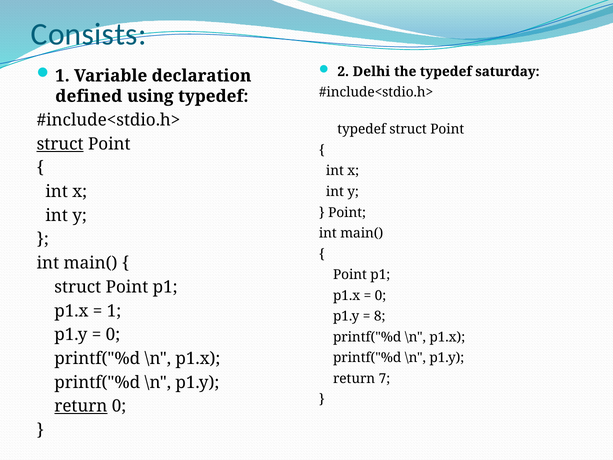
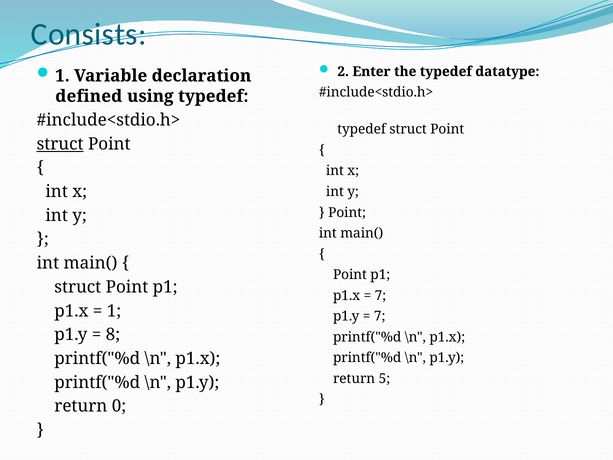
Delhi: Delhi -> Enter (372, 72)
saturday: saturday -> datatype (507, 72)
0: 0 -> 7 (380, 295)
8: 8 -> 7 (380, 316)
0: 0 -> 8 (113, 335)
7: 7 -> 5 (384, 378)
return underline: present -> none (81, 406)
